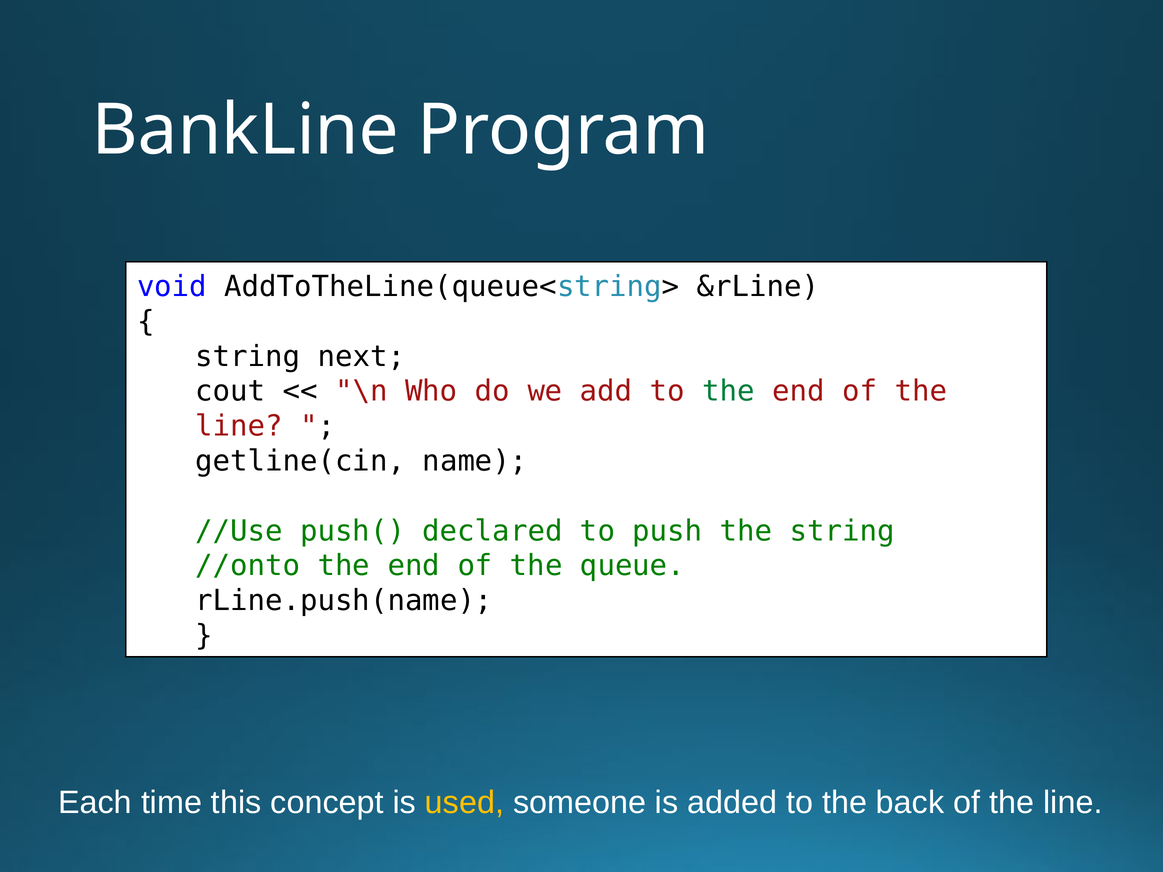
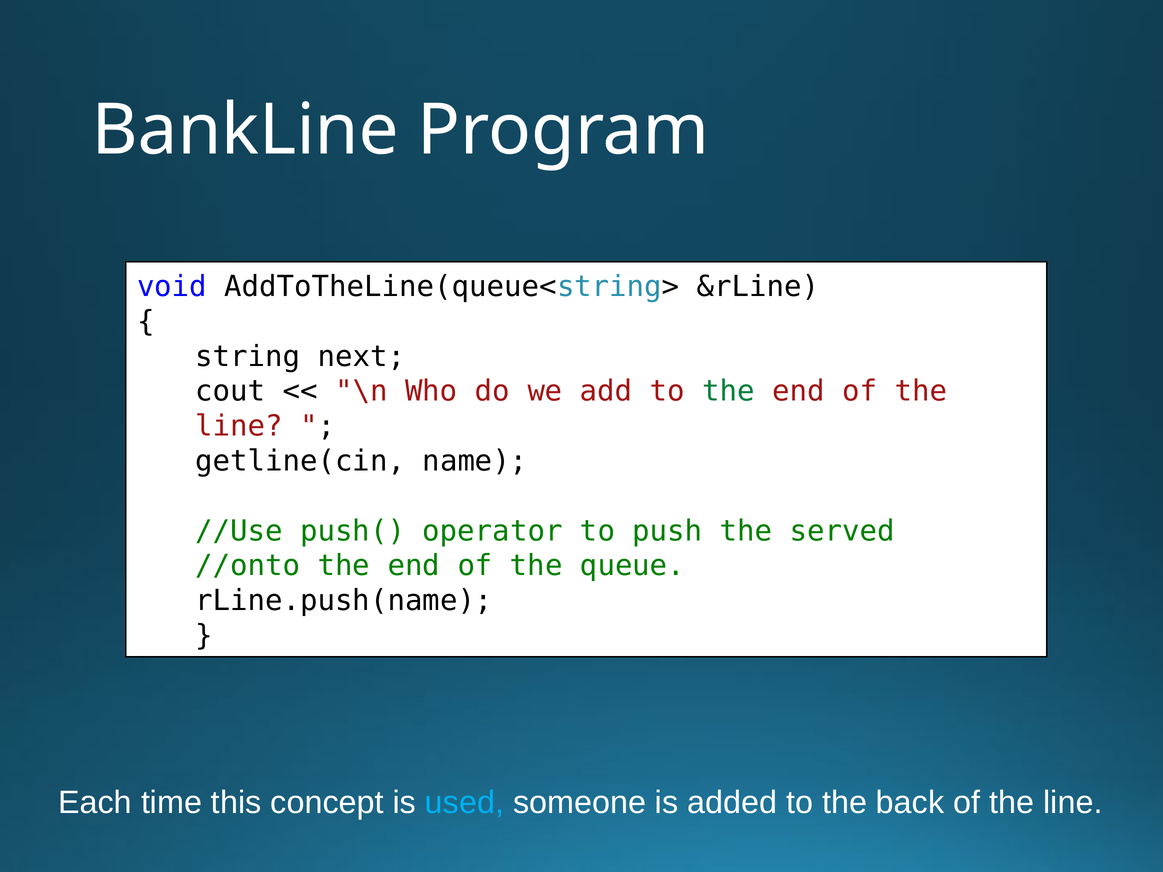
declared: declared -> operator (492, 531)
the string: string -> served (842, 531)
used colour: yellow -> light blue (464, 803)
